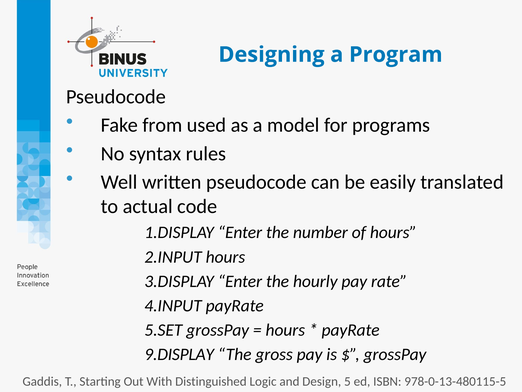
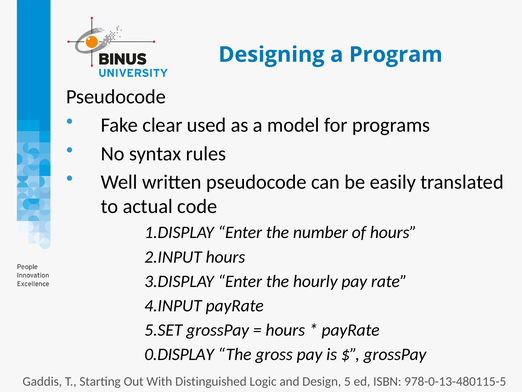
from: from -> clear (162, 125)
9.DISPLAY: 9.DISPLAY -> 0.DISPLAY (179, 354)
